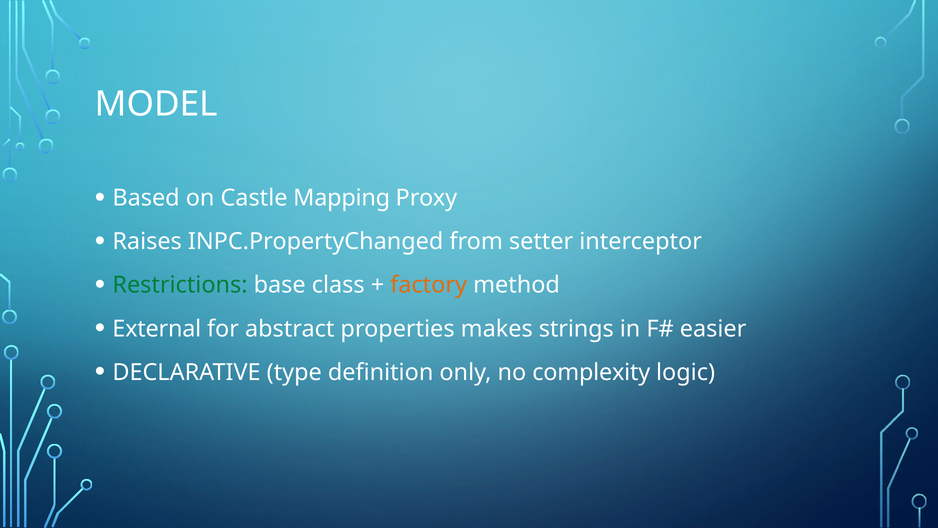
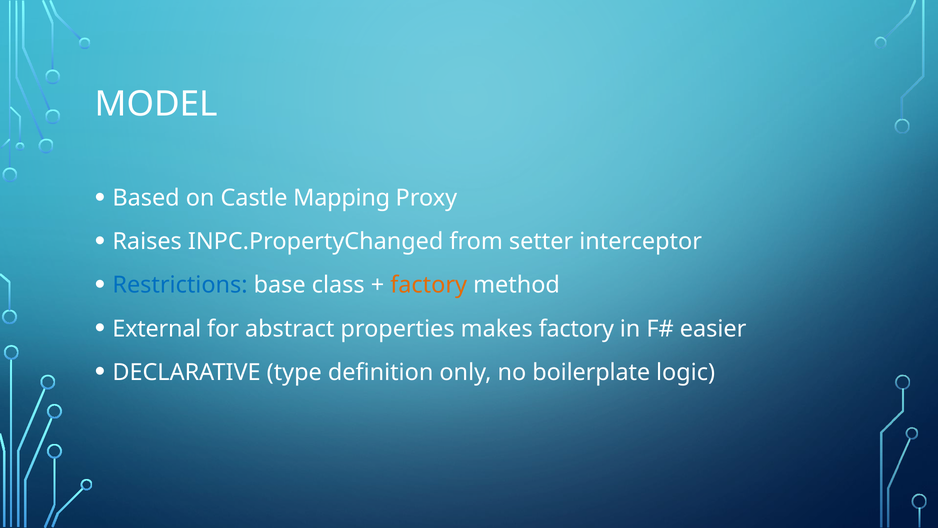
Restrictions colour: green -> blue (180, 285)
makes strings: strings -> factory (576, 329)
complexity: complexity -> boilerplate (591, 372)
